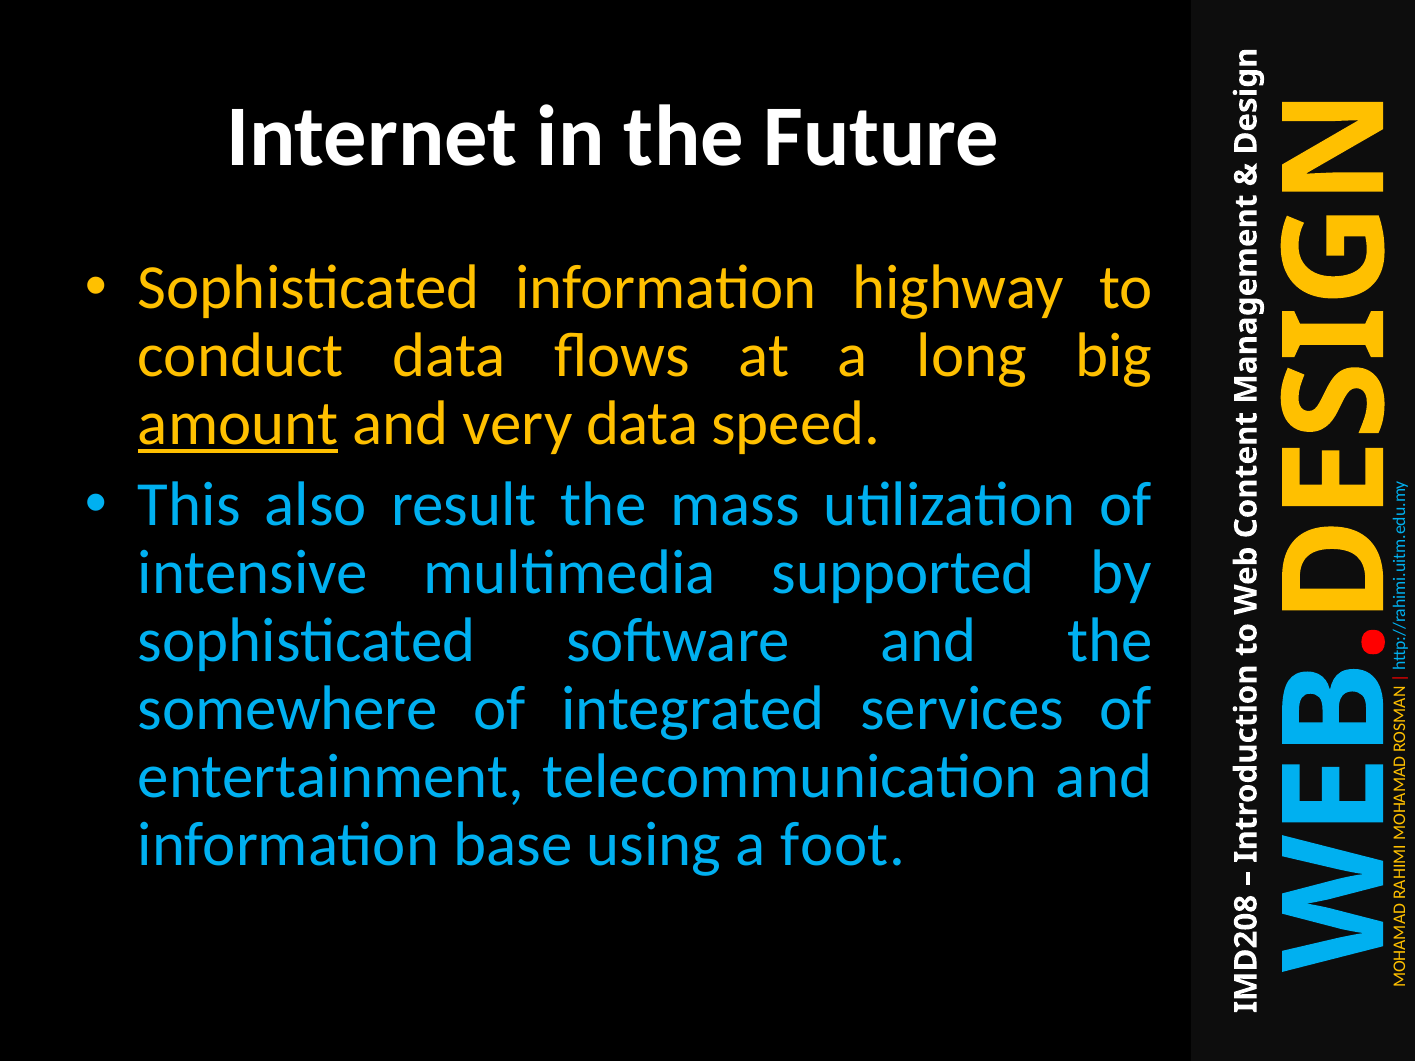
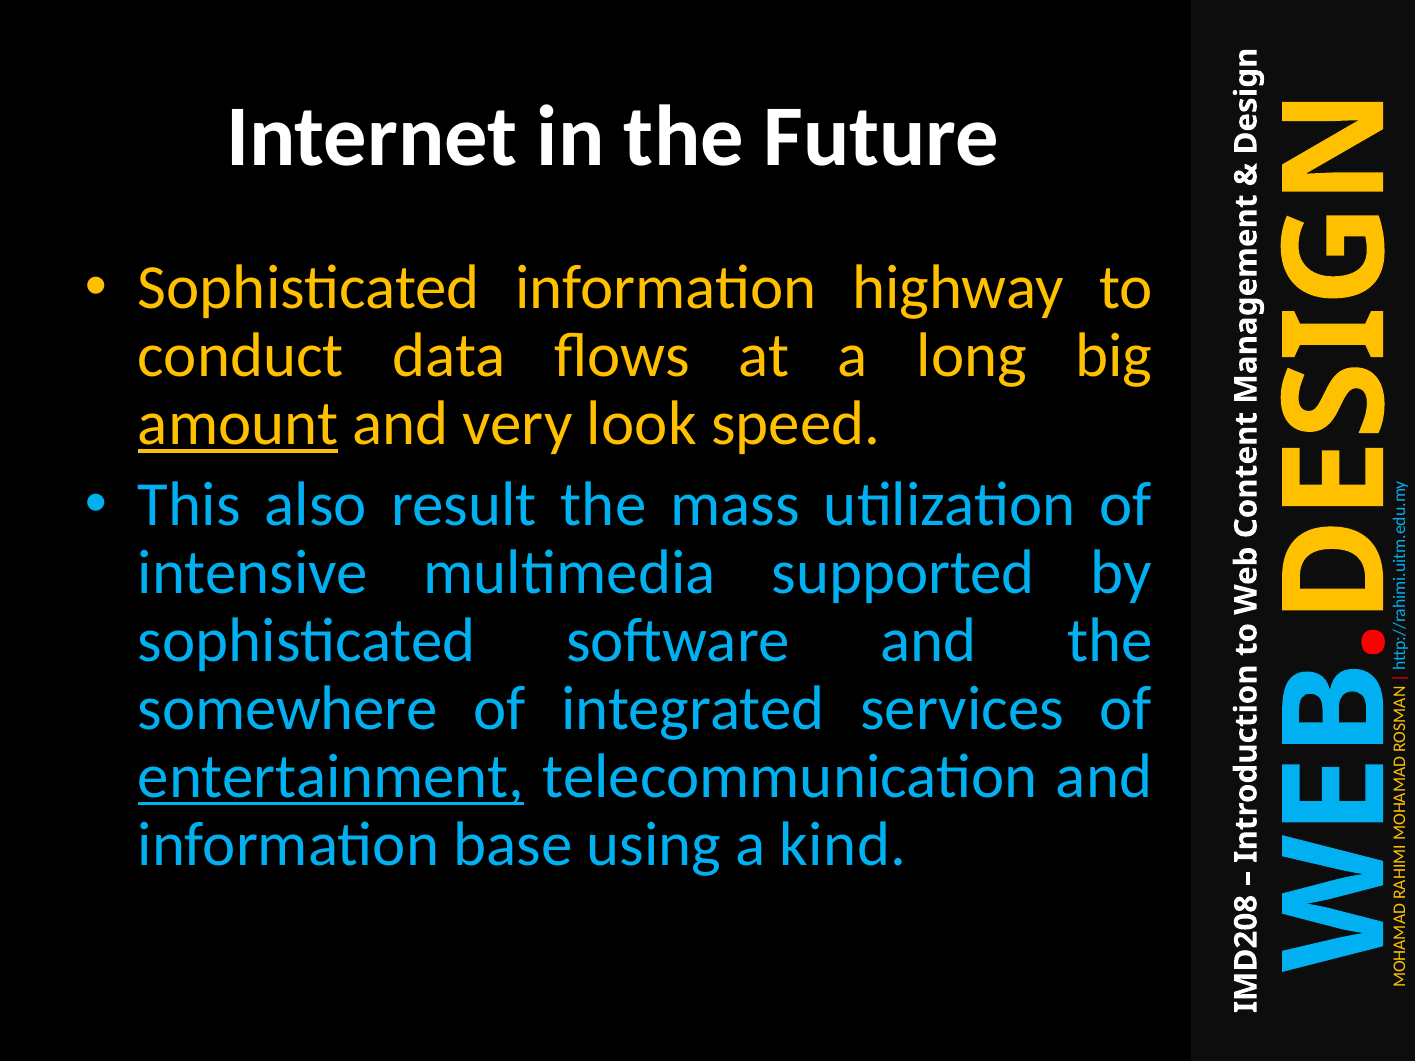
very data: data -> look (642, 424)
entertainment underline: none -> present (331, 777)
foot: foot -> kind (843, 845)
